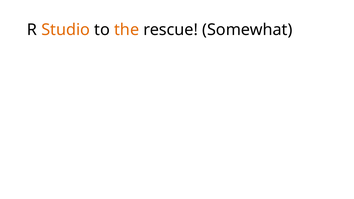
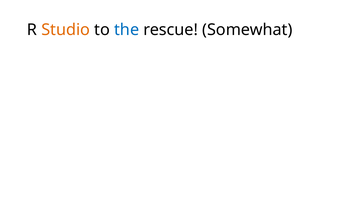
the colour: orange -> blue (127, 30)
